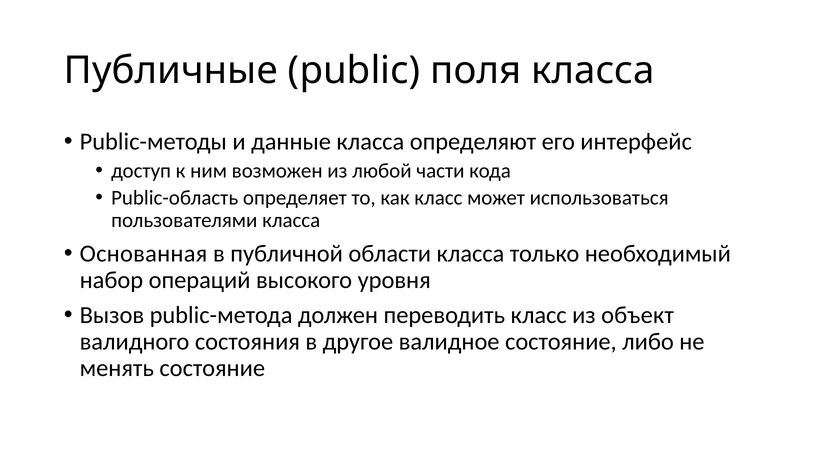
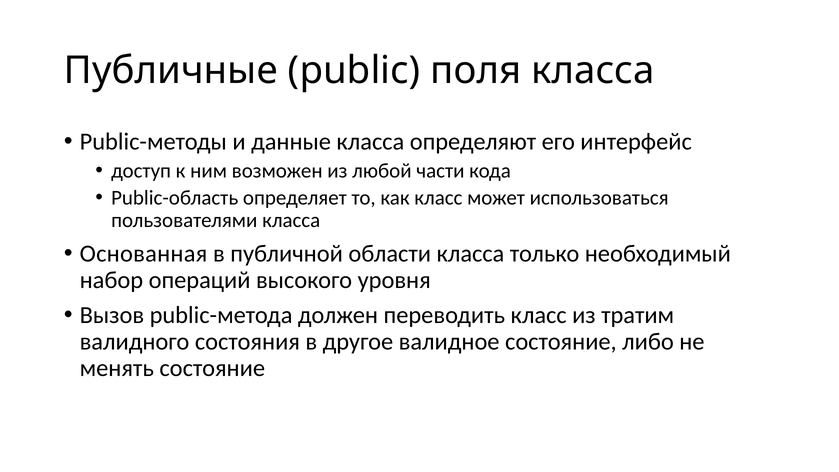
объект: объект -> тратим (638, 315)
